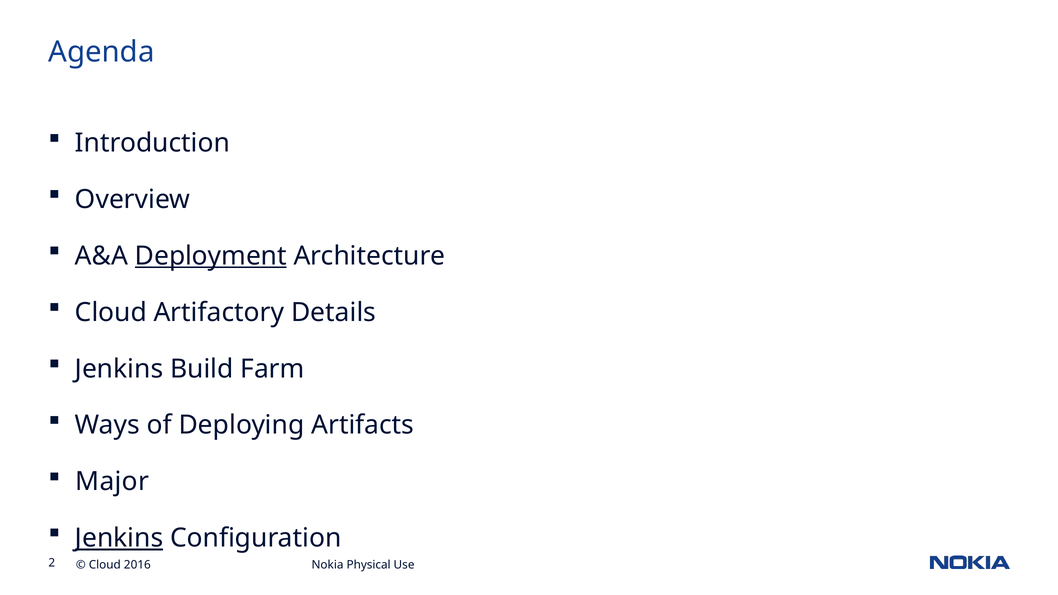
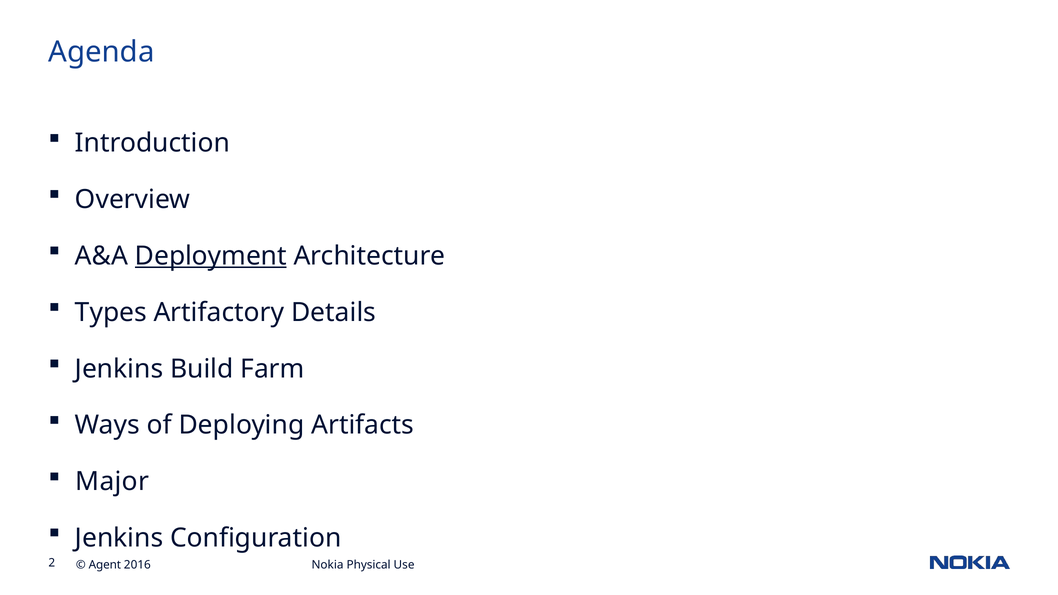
Cloud: Cloud -> Types (111, 312)
Jenkins underline: present -> none (119, 538)
Cloud: Cloud -> Agent (105, 565)
